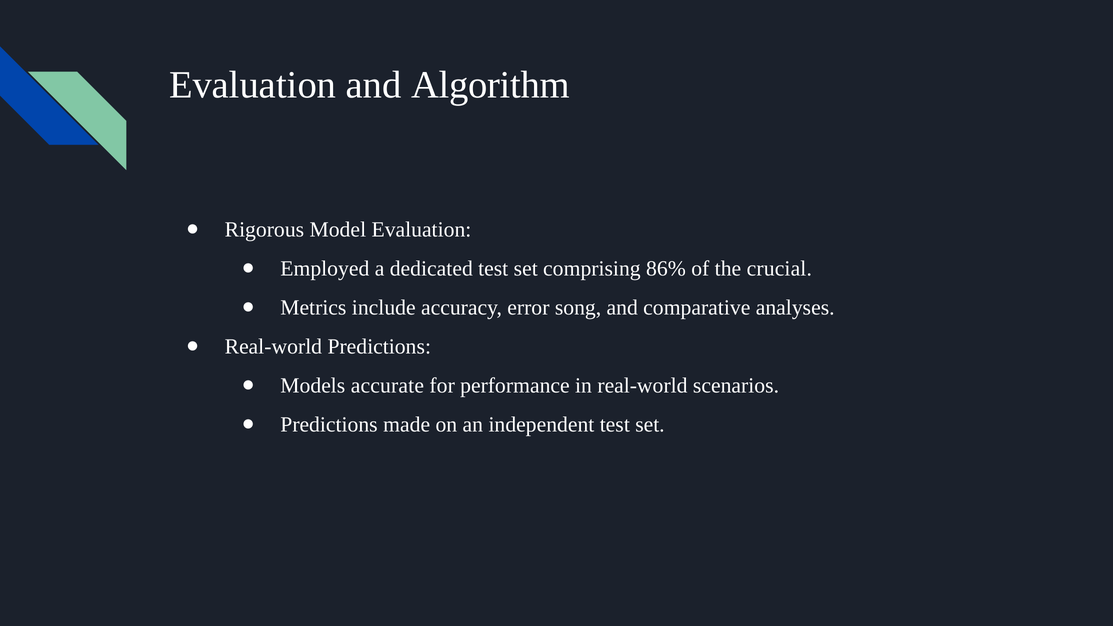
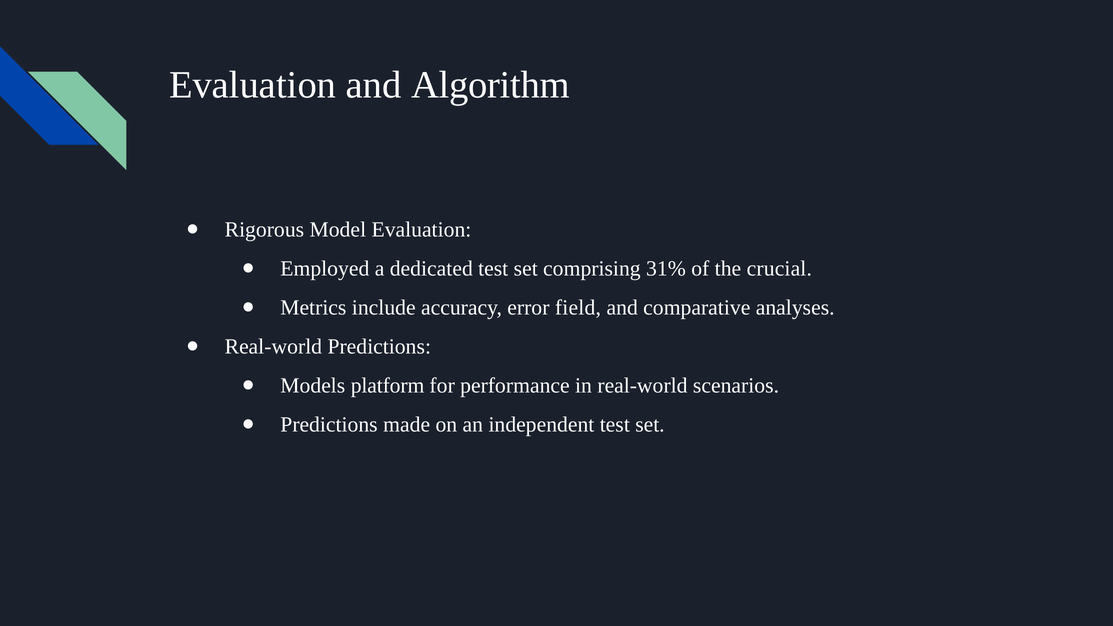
86%: 86% -> 31% (666, 269)
song: song -> field (578, 308)
accurate: accurate -> platform (388, 386)
